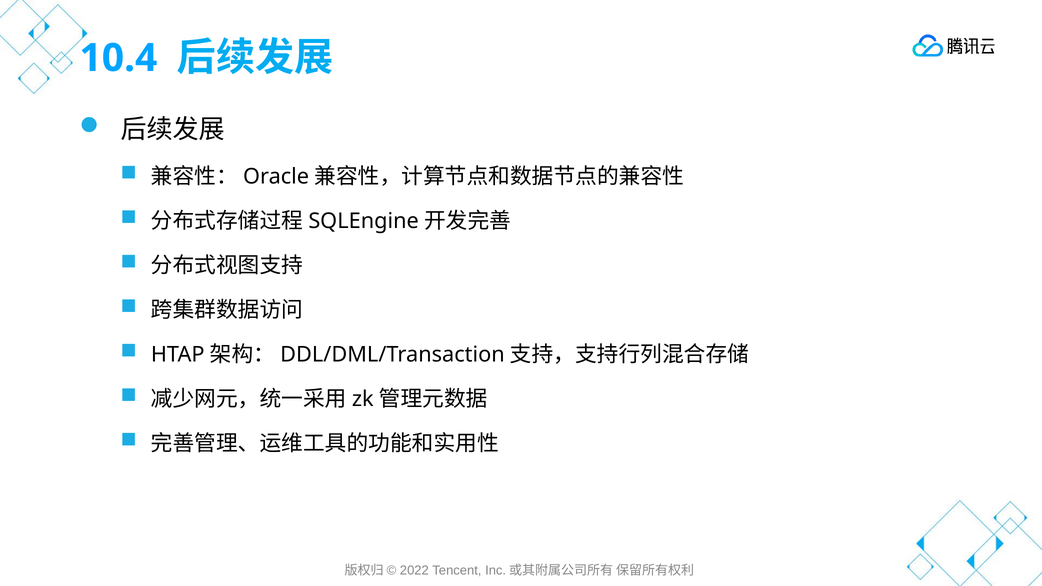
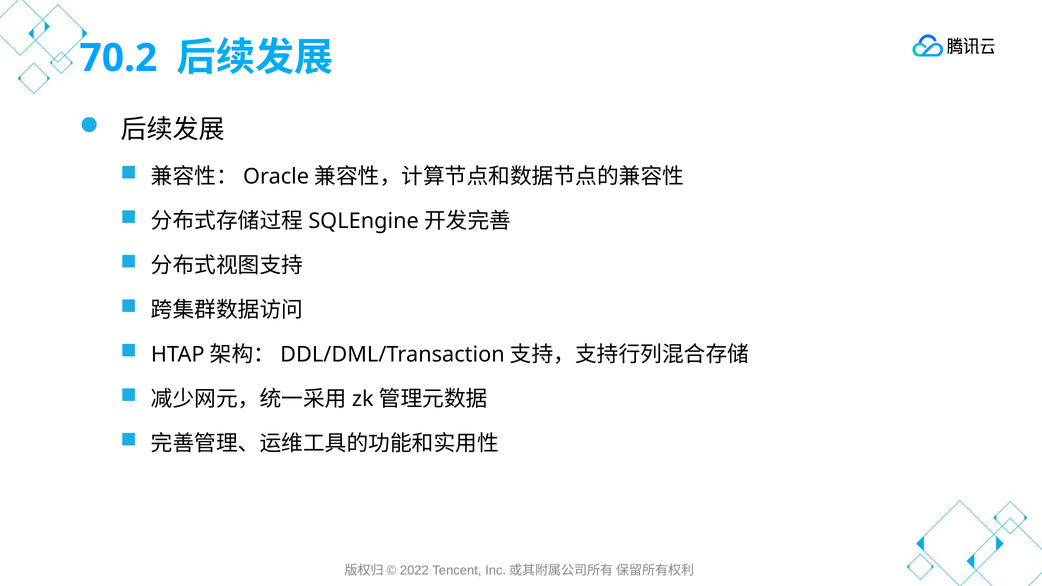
10.4: 10.4 -> 70.2 (118, 58)
